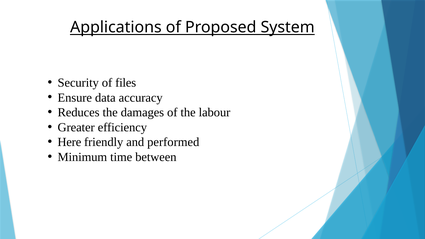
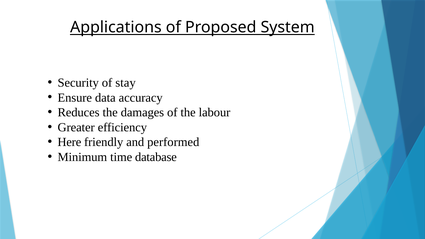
files: files -> stay (126, 83)
between: between -> database (156, 157)
